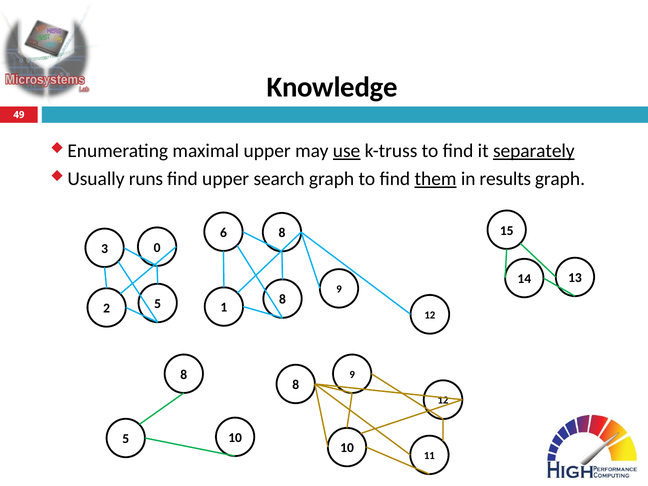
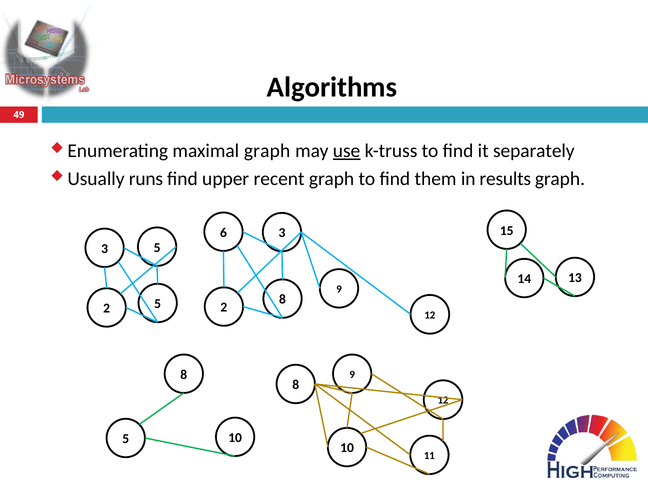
Knowledge: Knowledge -> Algorithms (332, 87)
maximal upper: upper -> graph (267, 151)
separately underline: present -> none (534, 151)
search: search -> recent (279, 179)
them underline: present -> none (436, 179)
6 8: 8 -> 3 (282, 233)
3 0: 0 -> 5 (157, 248)
5 1: 1 -> 2 (224, 308)
